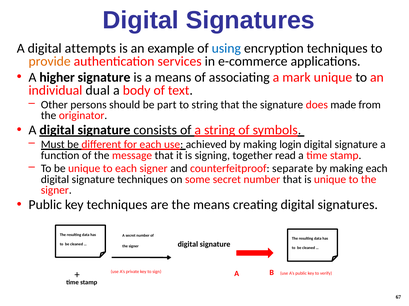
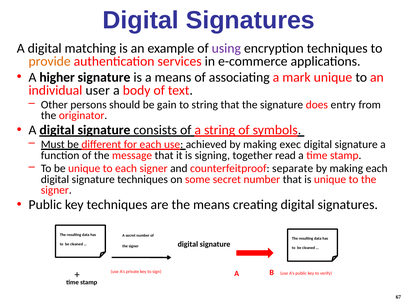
attempts: attempts -> matching (90, 48)
using colour: blue -> purple (226, 48)
dual: dual -> user (98, 90)
part: part -> gain (167, 105)
made: made -> entry (343, 105)
login: login -> exec (290, 145)
